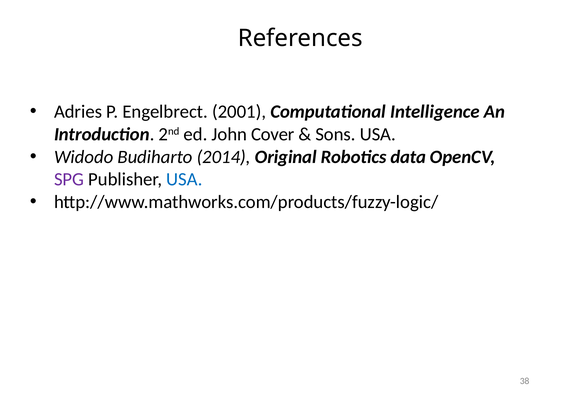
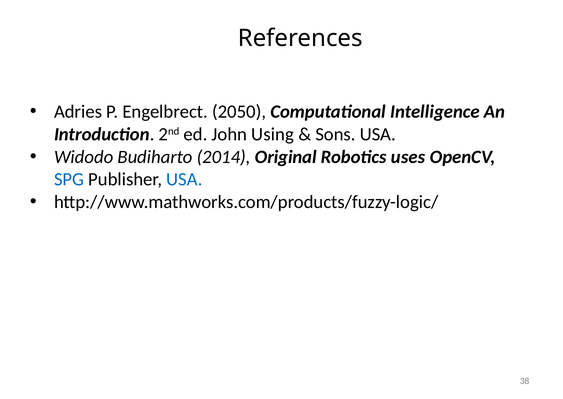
2001: 2001 -> 2050 (239, 112)
Cover: Cover -> Using (273, 134)
data: data -> uses (408, 157)
SPG colour: purple -> blue (69, 179)
